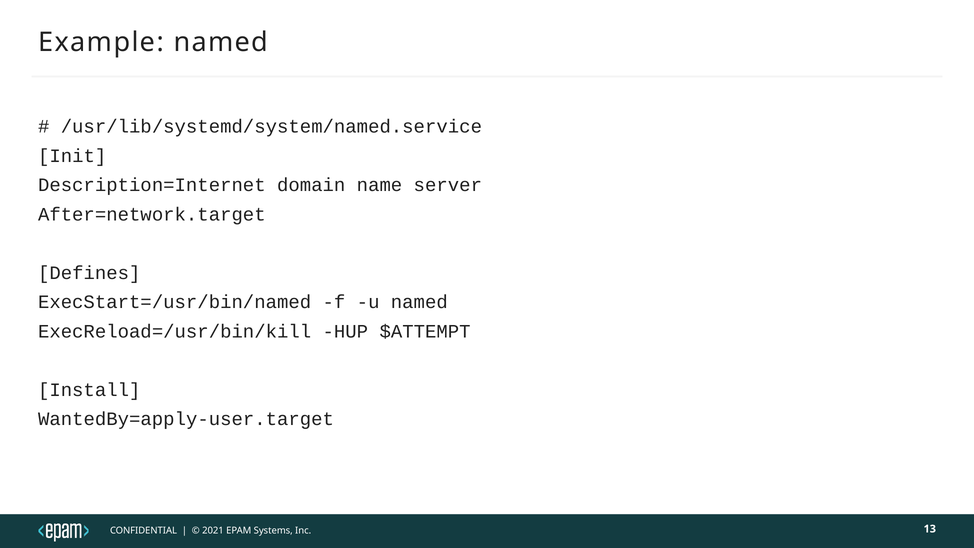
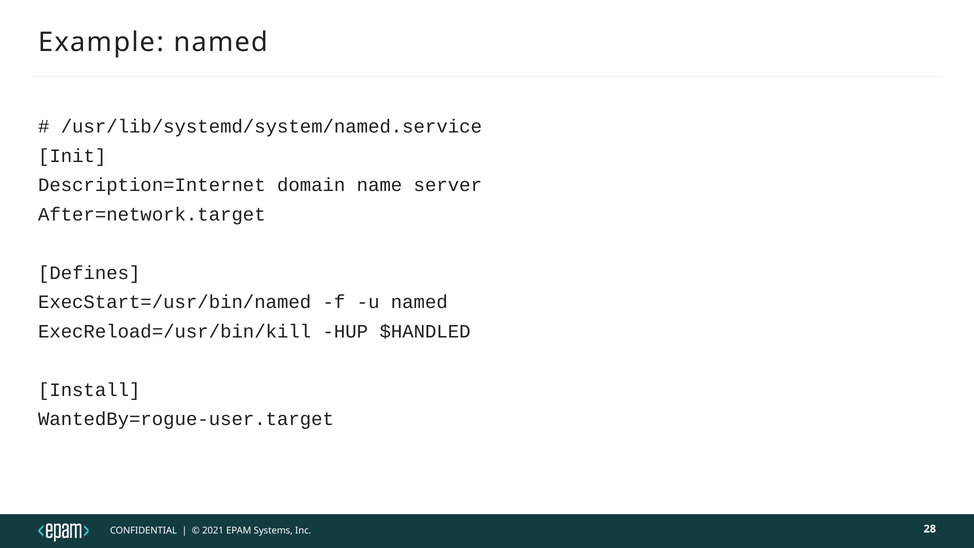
$ATTEMPT: $ATTEMPT -> $HANDLED (425, 331)
WantedBy=apply-user.target: WantedBy=apply-user.target -> WantedBy=rogue-user.target (186, 419)
13: 13 -> 28 (930, 529)
